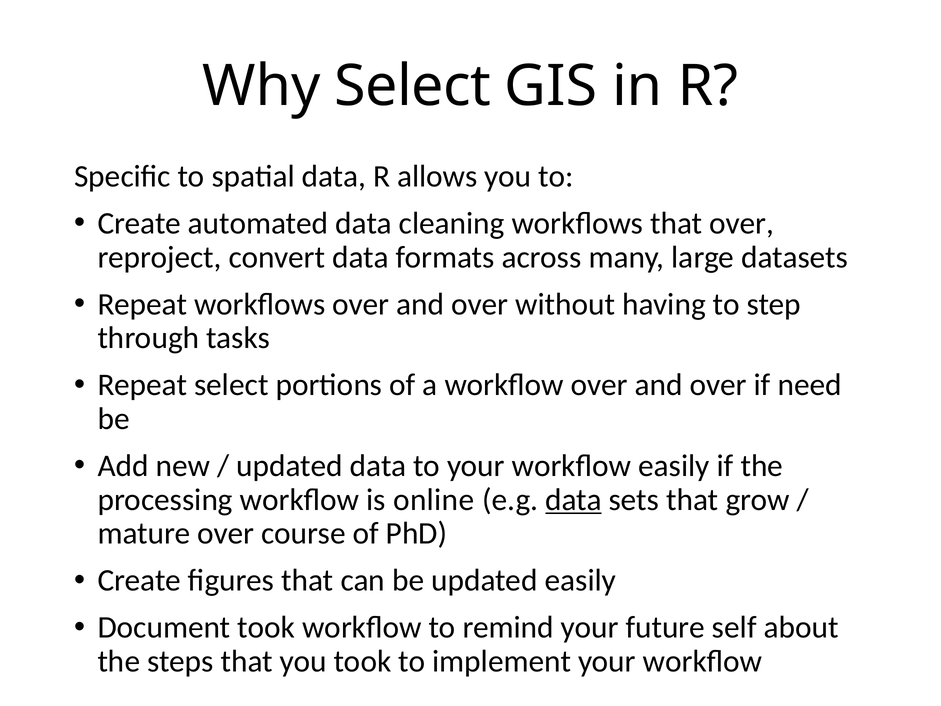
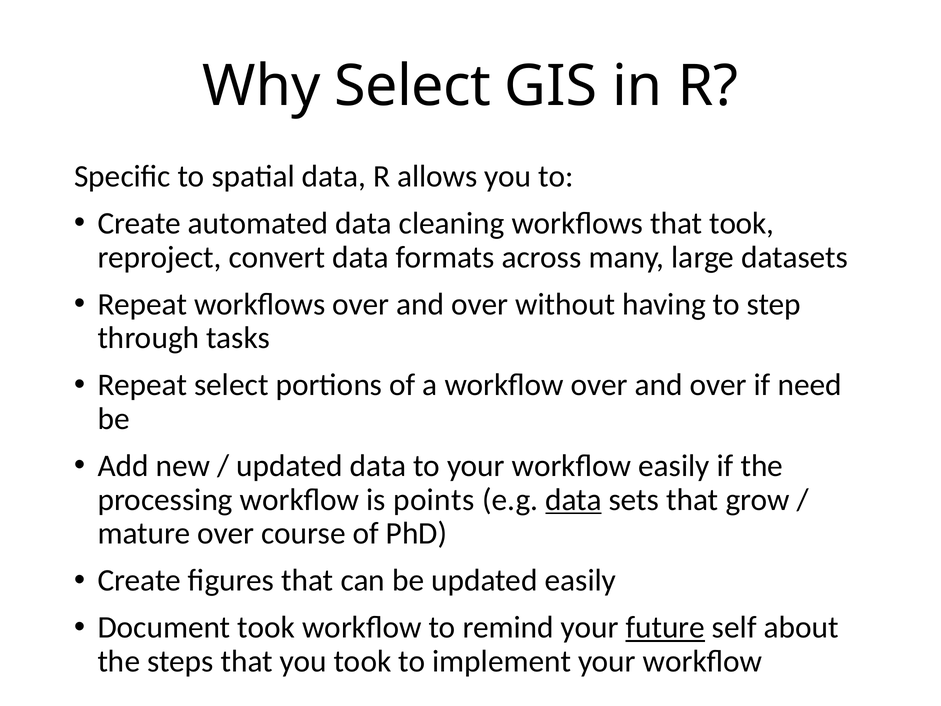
that over: over -> took (742, 223)
online: online -> points (434, 500)
future underline: none -> present (665, 627)
